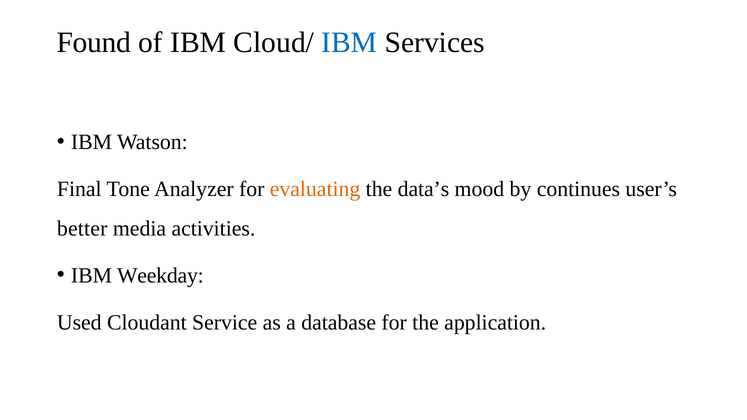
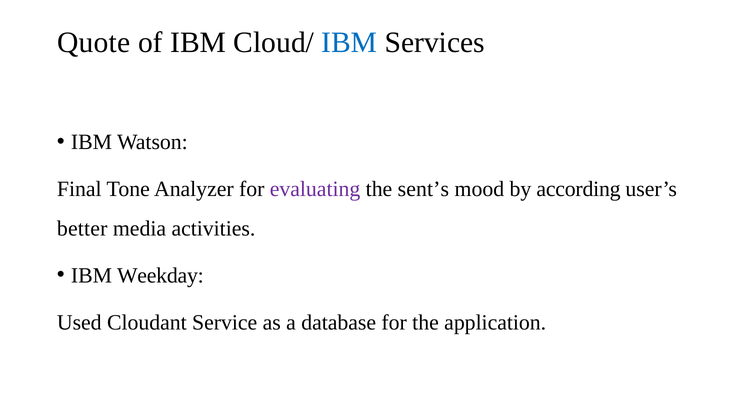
Found: Found -> Quote (94, 43)
evaluating colour: orange -> purple (315, 189)
data’s: data’s -> sent’s (423, 189)
continues: continues -> according (579, 189)
